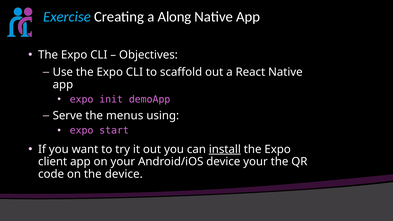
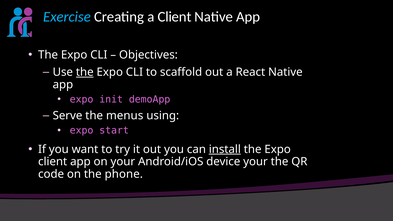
a Along: Along -> Client (175, 17)
the underline: none -> present (85, 72)
the device: device -> phone (124, 174)
